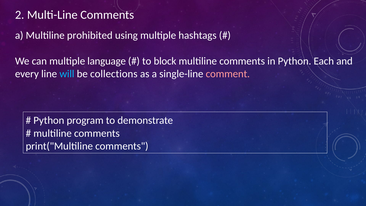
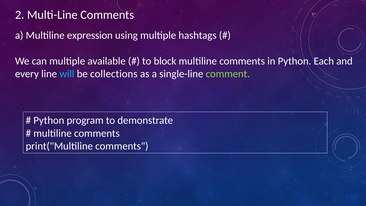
prohibited: prohibited -> expression (90, 35)
language: language -> available (107, 61)
comment colour: pink -> light green (228, 74)
